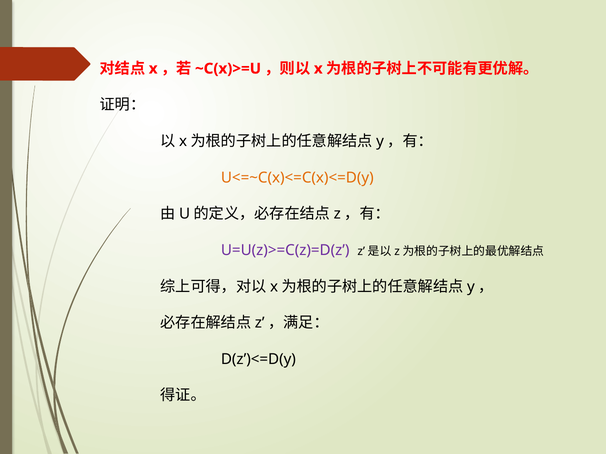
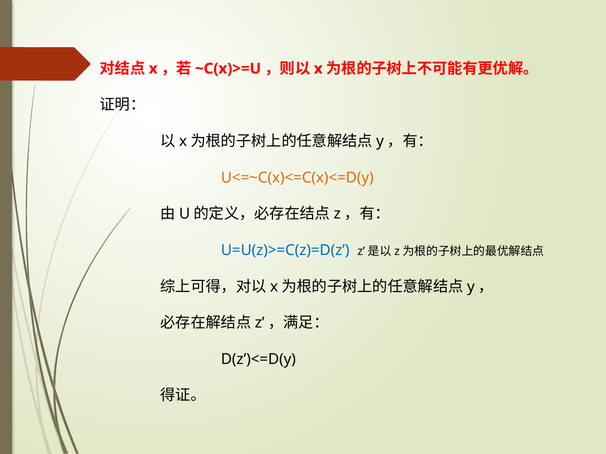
U=U(z)>=C(z)=D(z colour: purple -> blue (285, 250)
